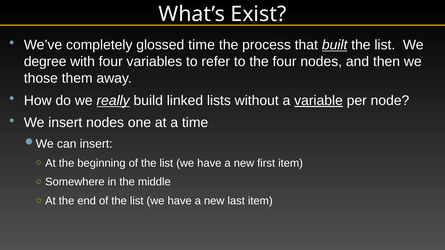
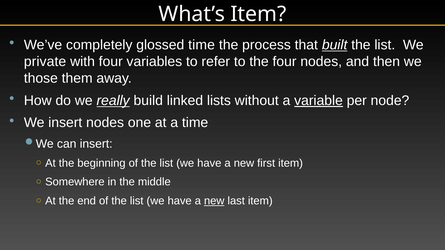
What’s Exist: Exist -> Item (258, 14)
degree: degree -> private (45, 62)
new underline: none -> present (214, 201)
